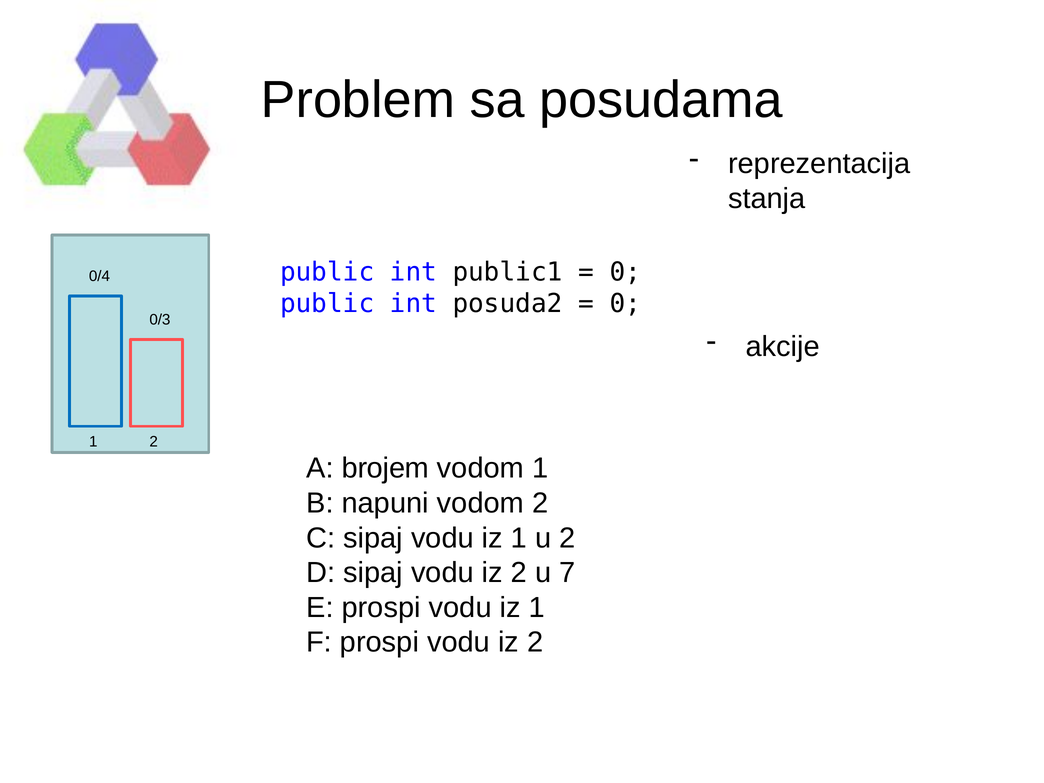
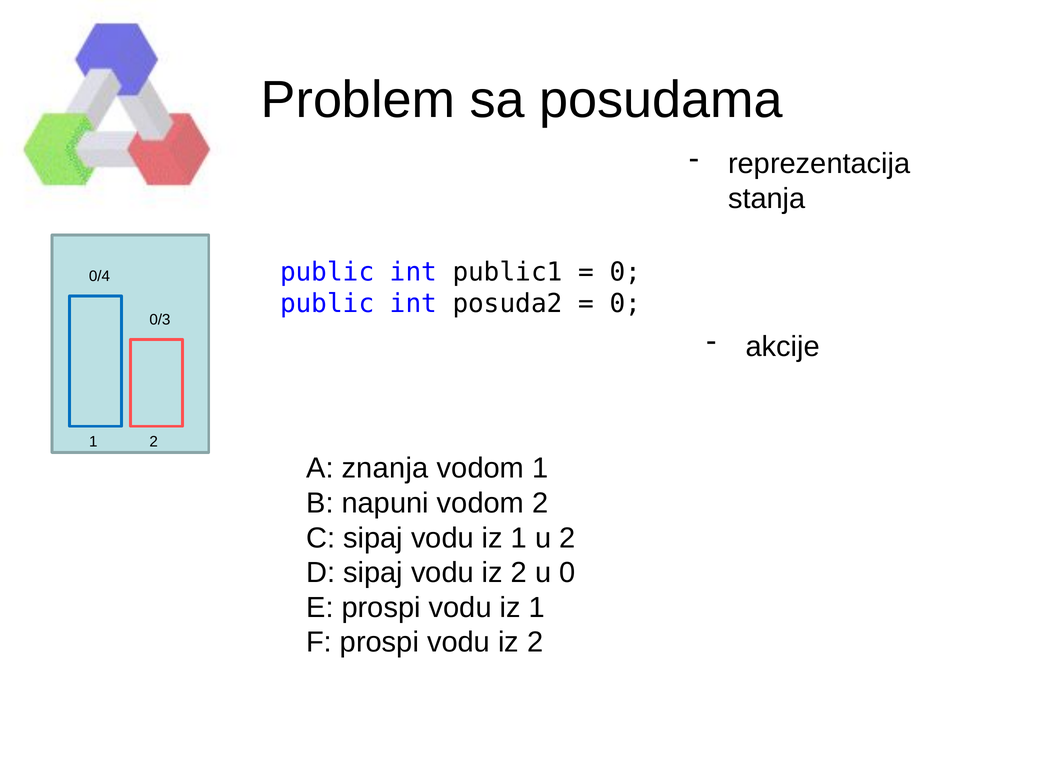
brojem: brojem -> znanja (385, 468)
u 7: 7 -> 0 (567, 573)
